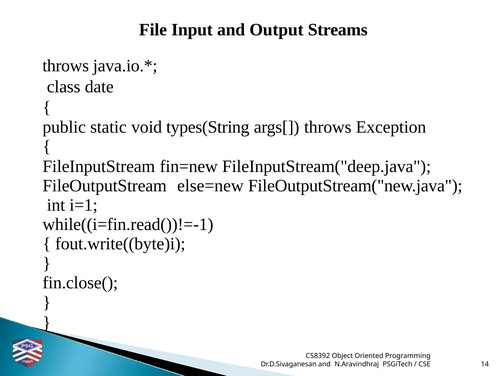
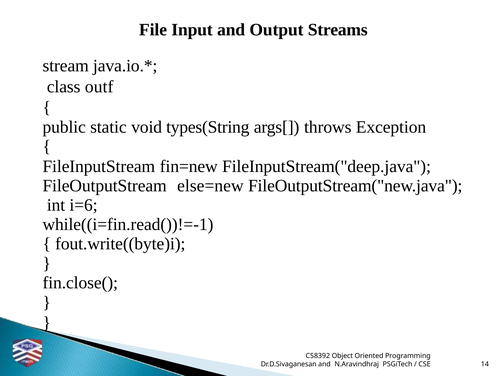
throws: throws -> stream (66, 66)
date: date -> outf (99, 87)
i=1: i=1 -> i=6 (84, 205)
